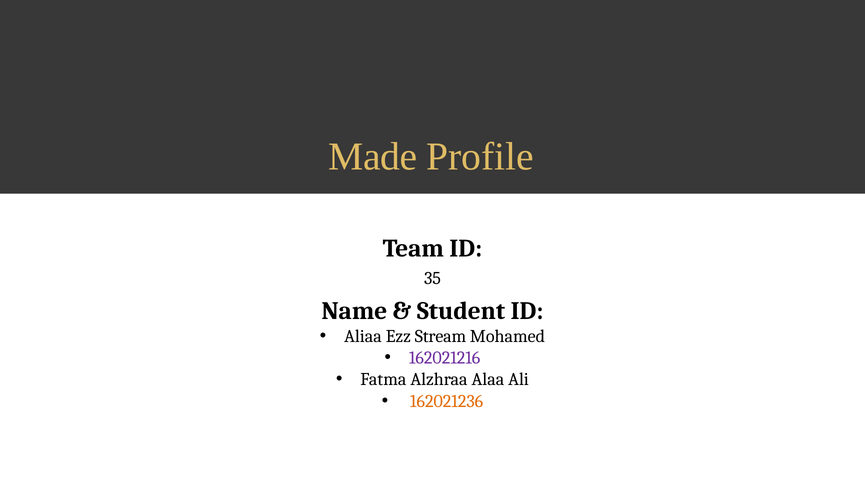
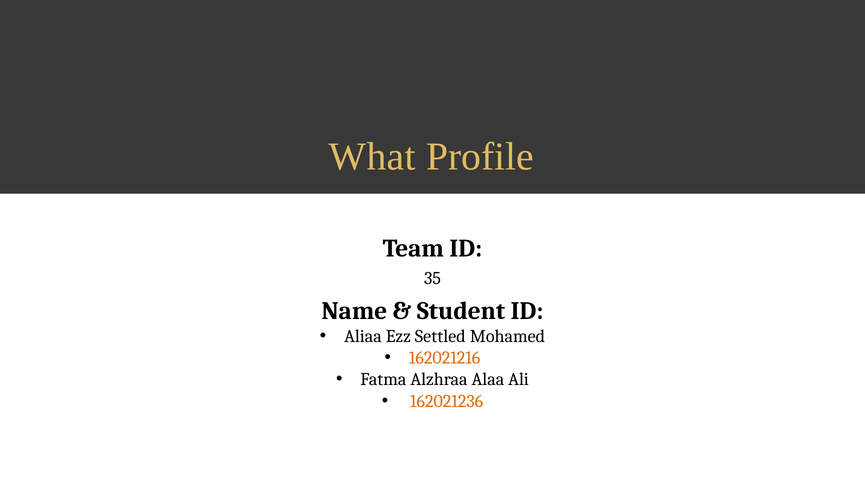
Made: Made -> What (372, 157)
Stream: Stream -> Settled (440, 337)
162021216 colour: purple -> orange (445, 358)
